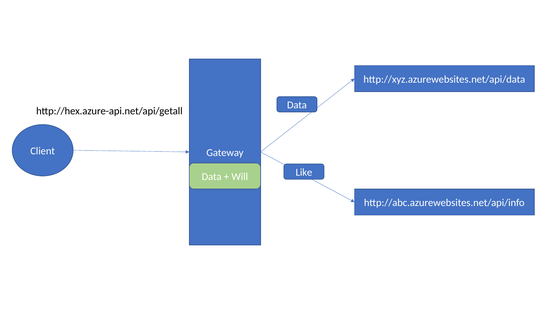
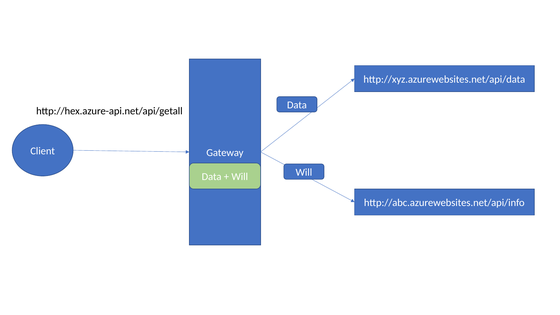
Like: Like -> Will (304, 172)
